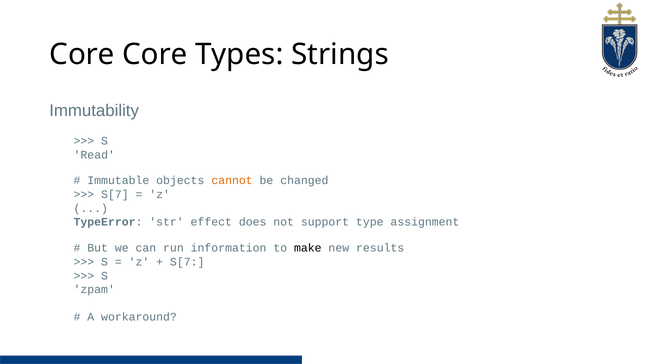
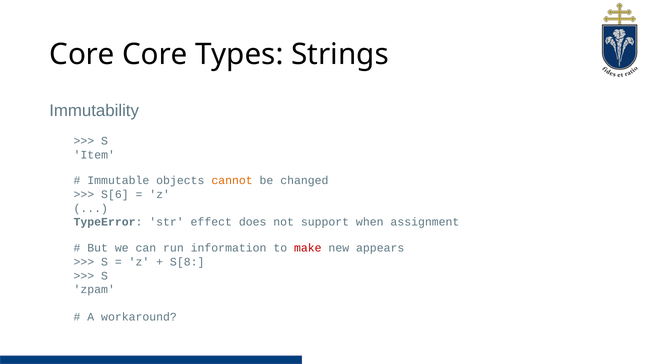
Read: Read -> Item (94, 155)
S[7: S[7 -> S[6 (115, 195)
type: type -> when (370, 222)
make colour: black -> red (308, 248)
results: results -> appears (380, 248)
S[7: S[7 -> S[8 (187, 262)
